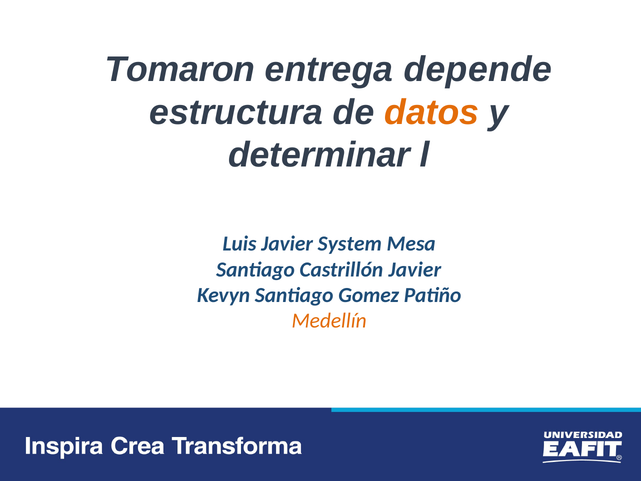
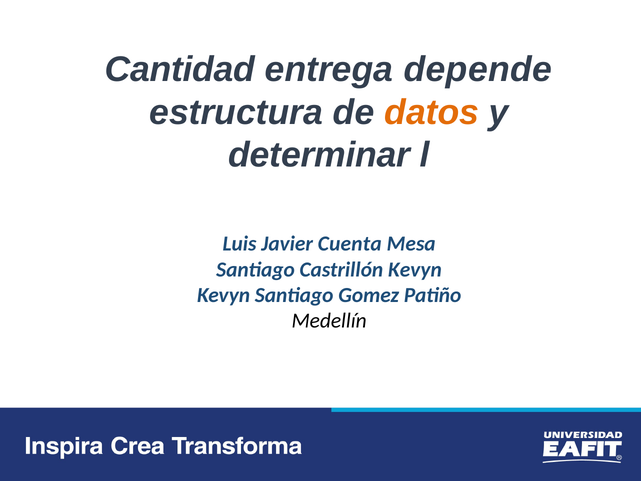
Tomaron: Tomaron -> Cantidad (180, 70)
System: System -> Cuenta (350, 244)
Castrillón Javier: Javier -> Kevyn (415, 269)
Medellín colour: orange -> black (329, 321)
